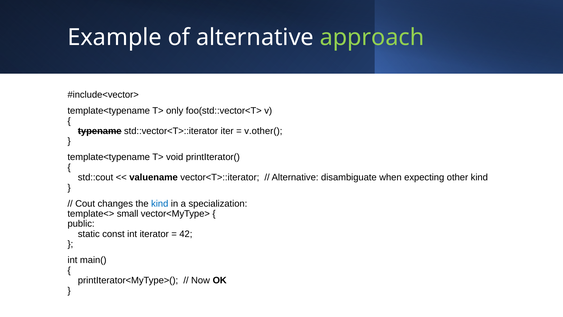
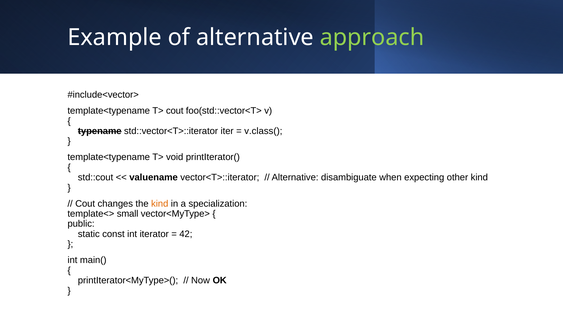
T> only: only -> cout (175, 111)
v.other(: v.other( -> v.class( (263, 131)
kind colour: blue -> orange (160, 203)
